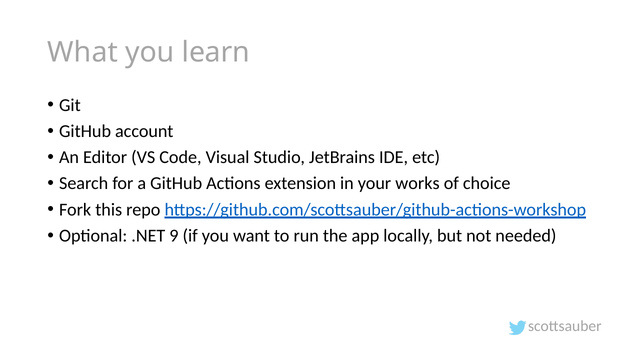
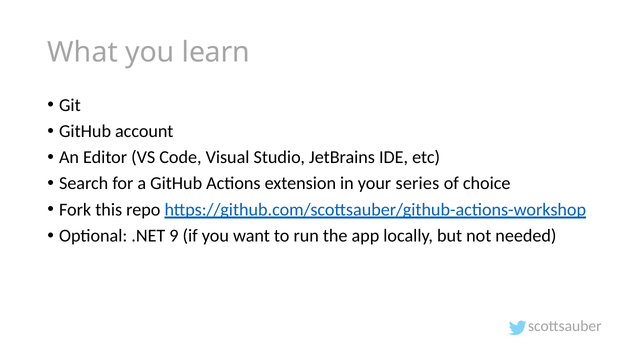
works: works -> series (417, 183)
